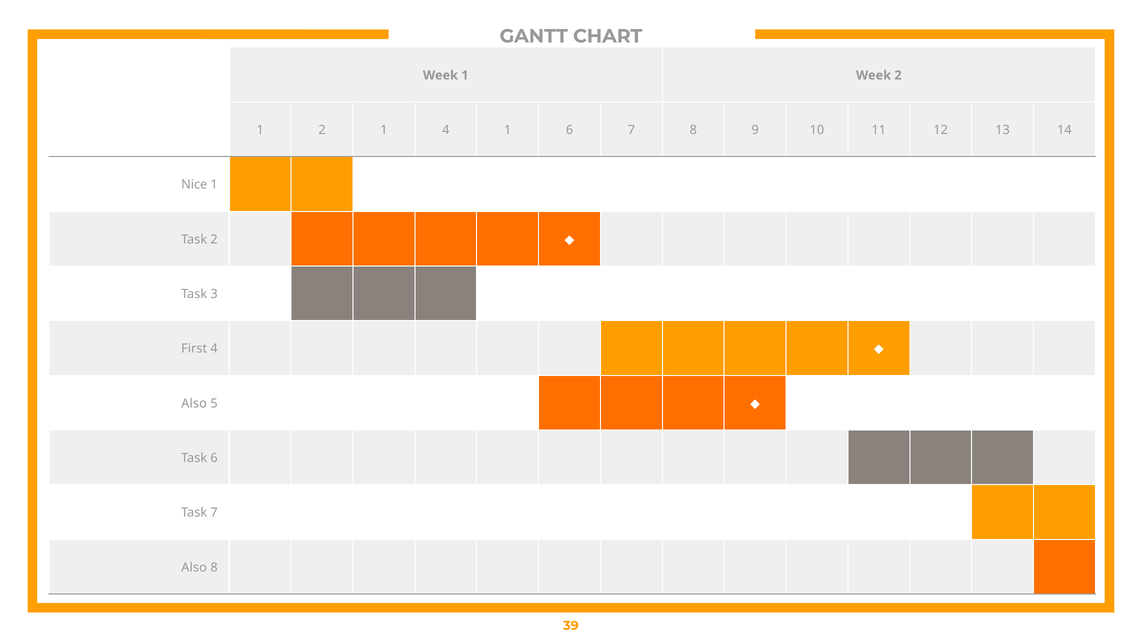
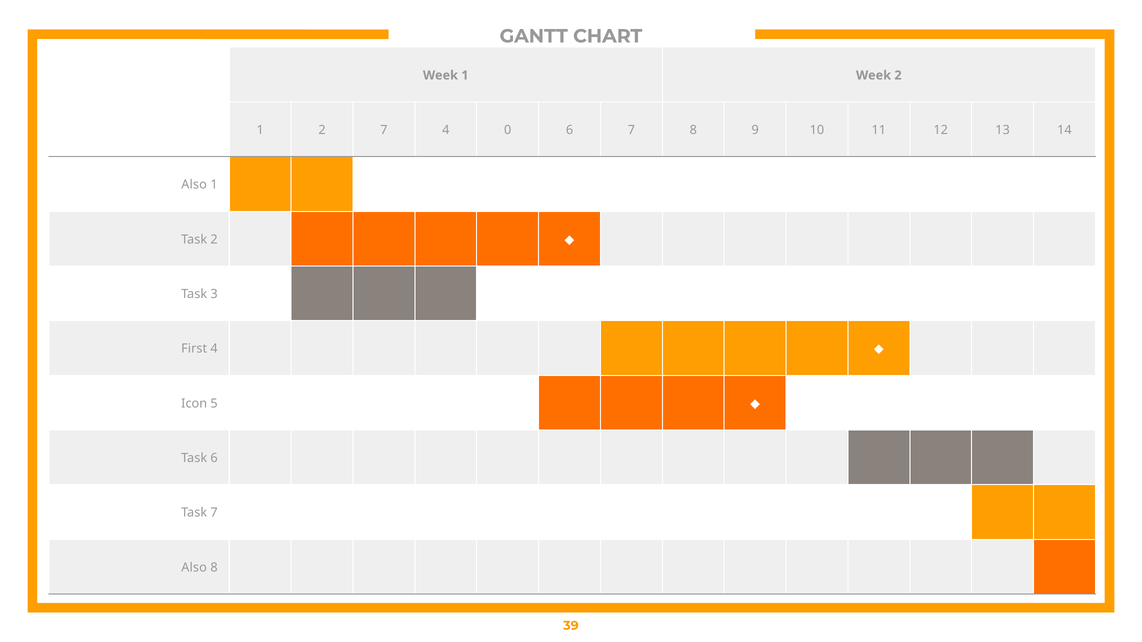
1 2 1: 1 -> 7 (384, 130)
4 1: 1 -> 0 (508, 130)
Nice: Nice -> Also (194, 185)
Also: Also -> Icon (194, 404)
